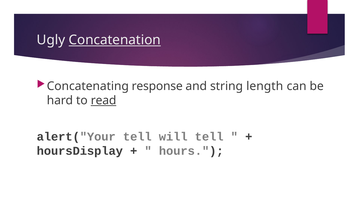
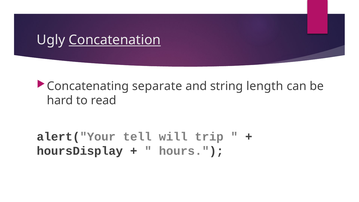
response: response -> separate (157, 86)
read underline: present -> none (104, 100)
will tell: tell -> trip (209, 137)
